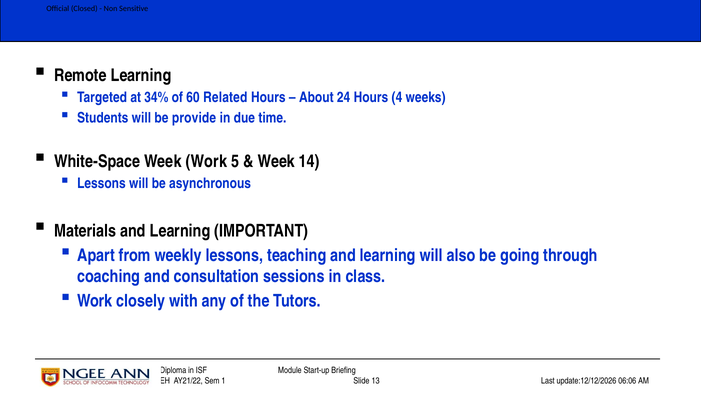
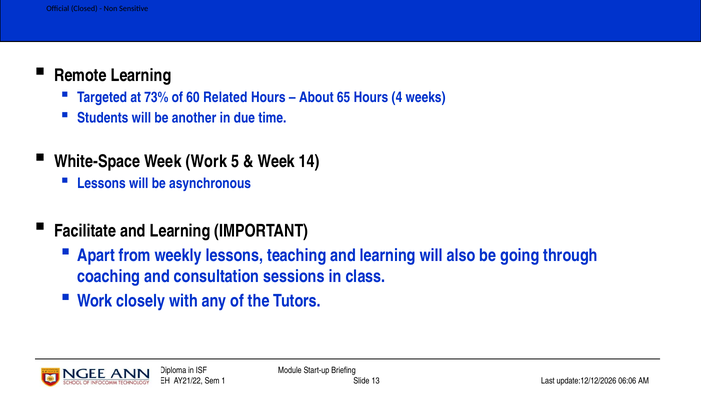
34%: 34% -> 73% (156, 98)
24: 24 -> 65 (344, 98)
provide: provide -> another (194, 118)
Materials: Materials -> Facilitate (85, 231)
